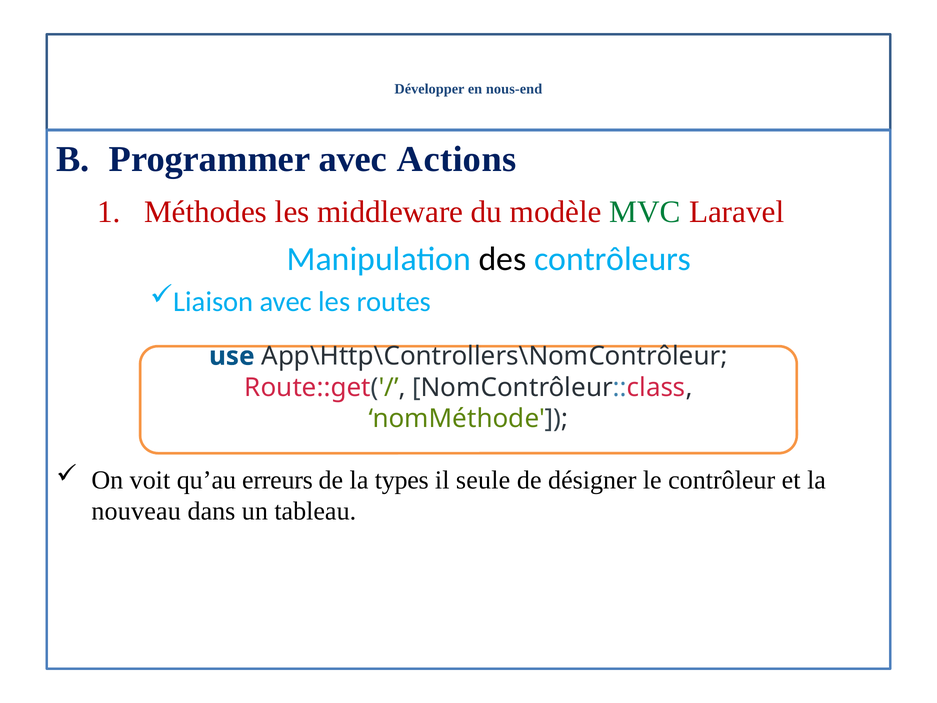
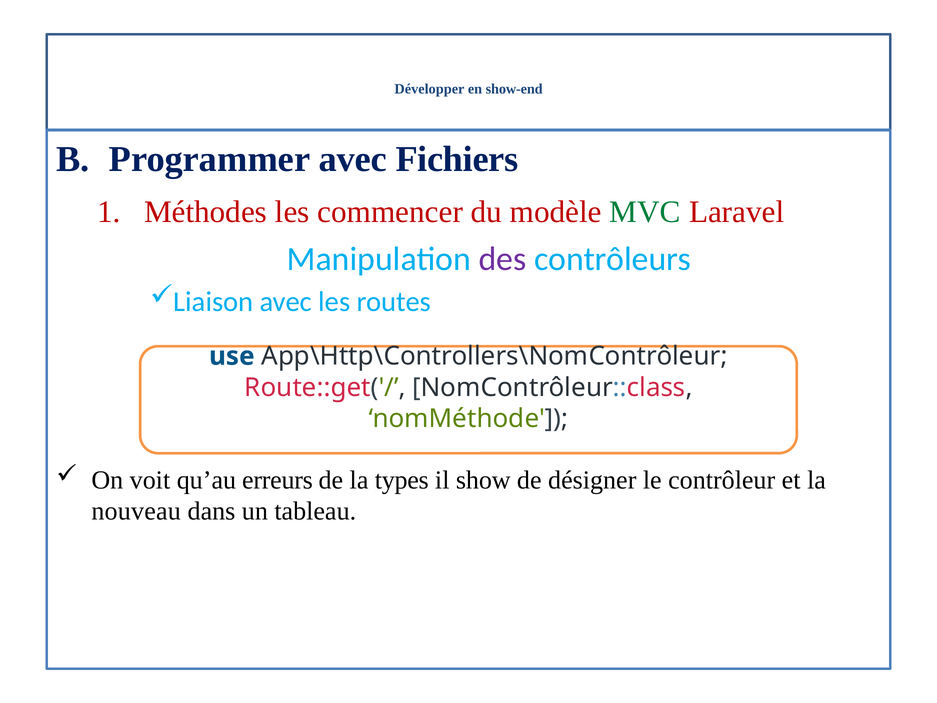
nous-end: nous-end -> show-end (514, 89)
Actions: Actions -> Fichiers (457, 159)
middleware: middleware -> commencer (390, 212)
des colour: black -> purple (503, 259)
seule: seule -> show (483, 480)
